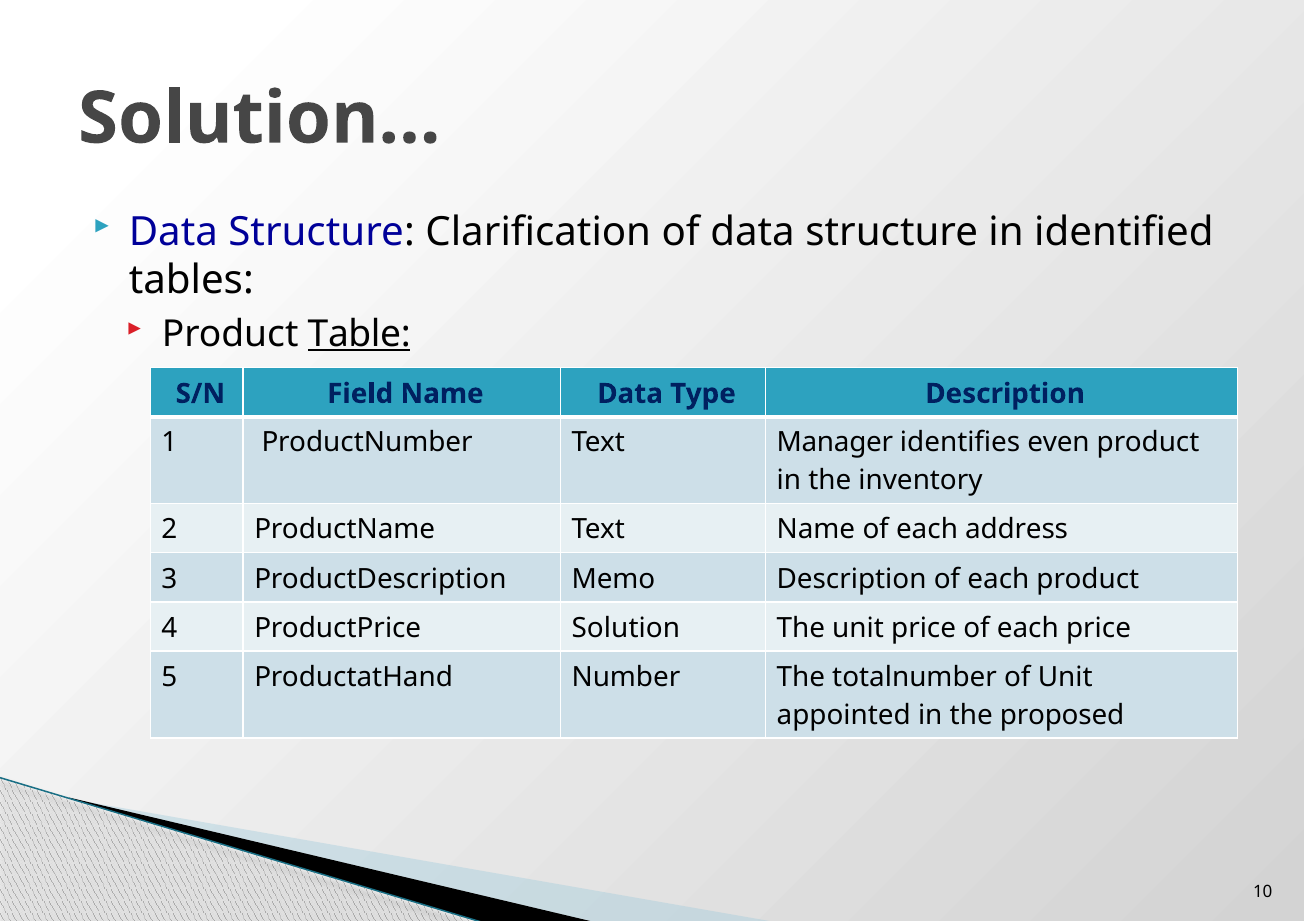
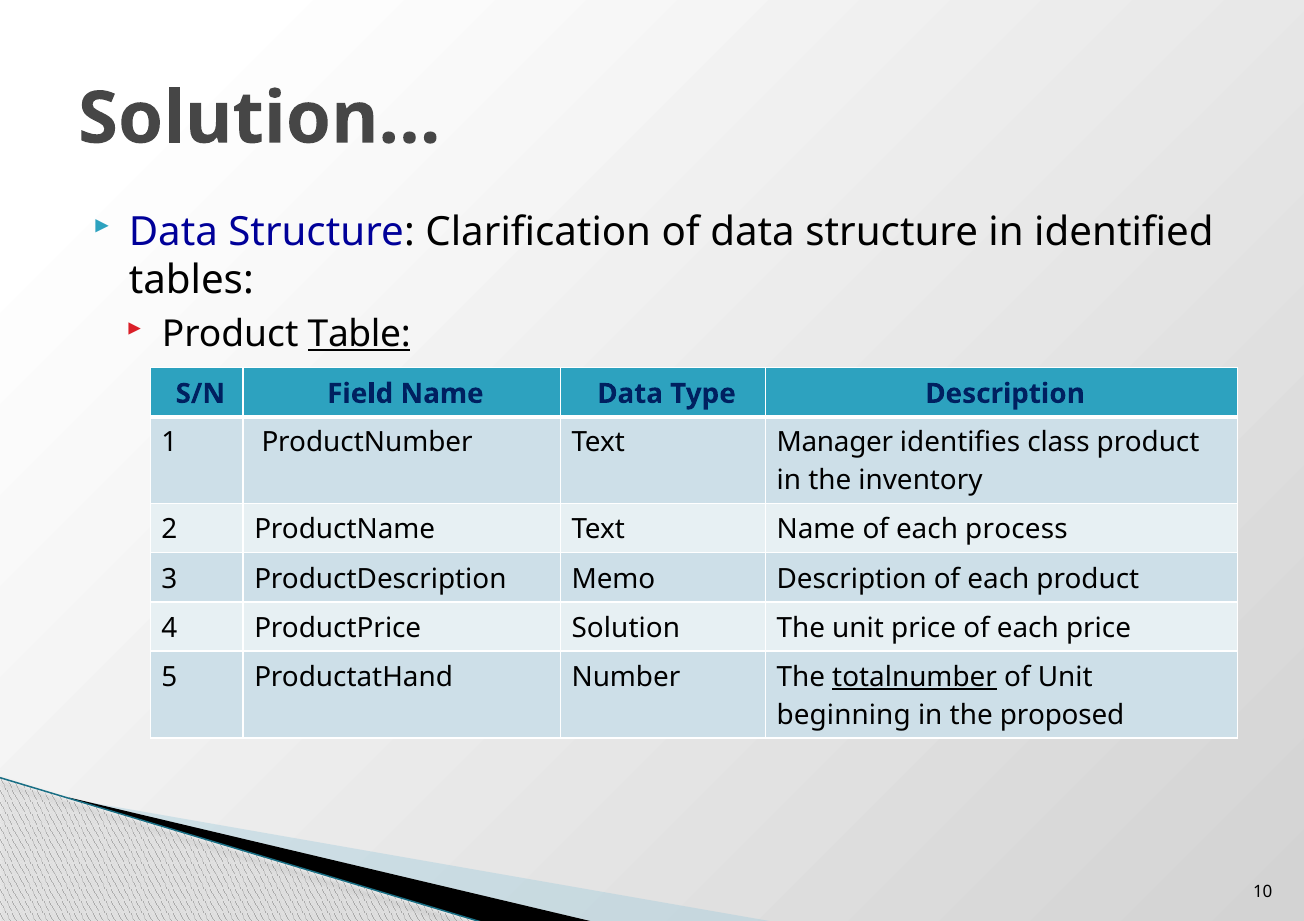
even: even -> class (1059, 443)
address: address -> process (1016, 530)
totalnumber underline: none -> present (915, 677)
appointed: appointed -> beginning (844, 715)
